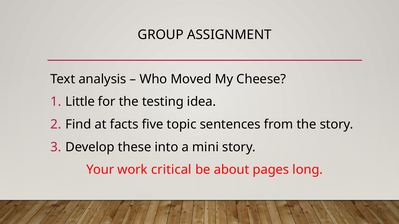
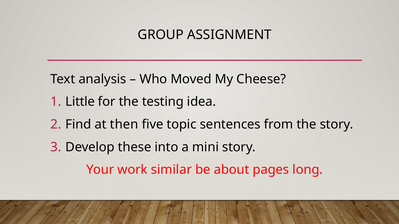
facts: facts -> then (124, 125)
critical: critical -> similar (171, 170)
